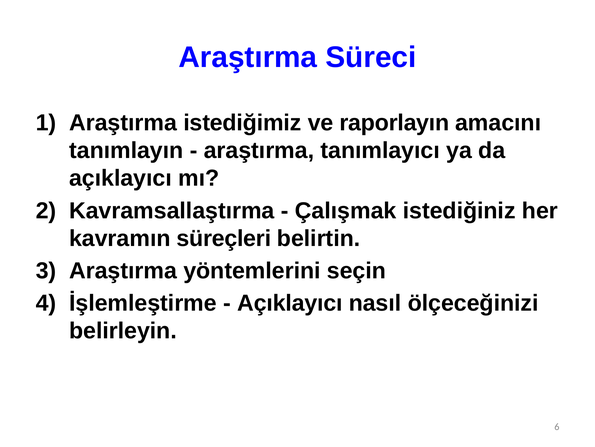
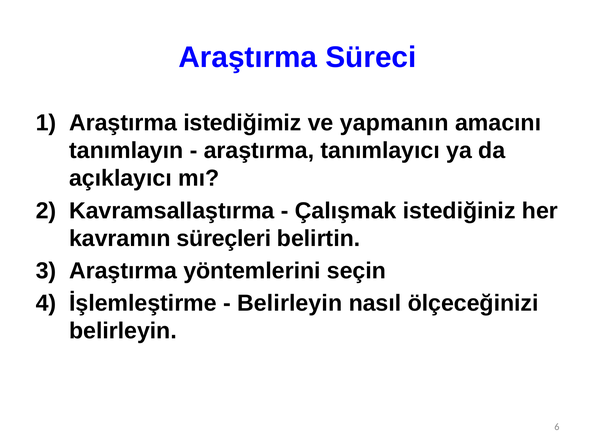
raporlayın: raporlayın -> yapmanın (394, 123)
Açıklayıcı: Açıklayıcı -> Belirleyin (290, 303)
